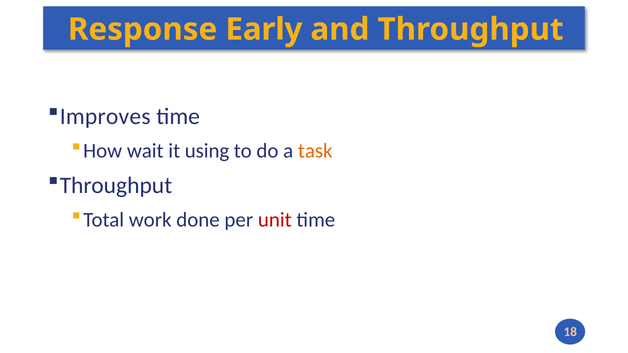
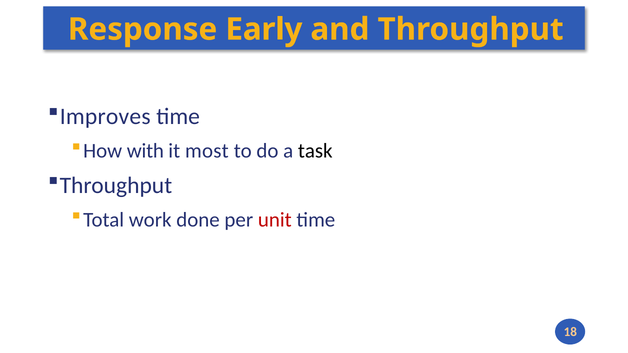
wait: wait -> with (145, 151)
using: using -> most (207, 151)
task colour: orange -> black (315, 151)
